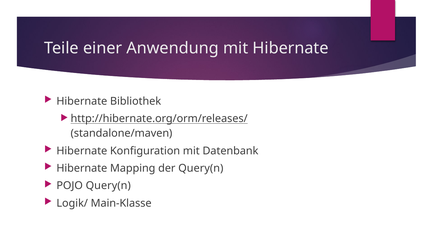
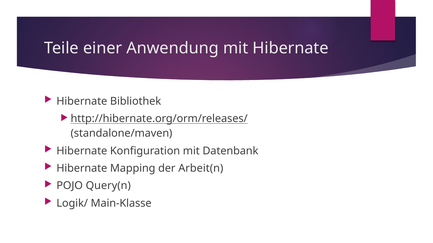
der Query(n: Query(n -> Arbeit(n (201, 169)
